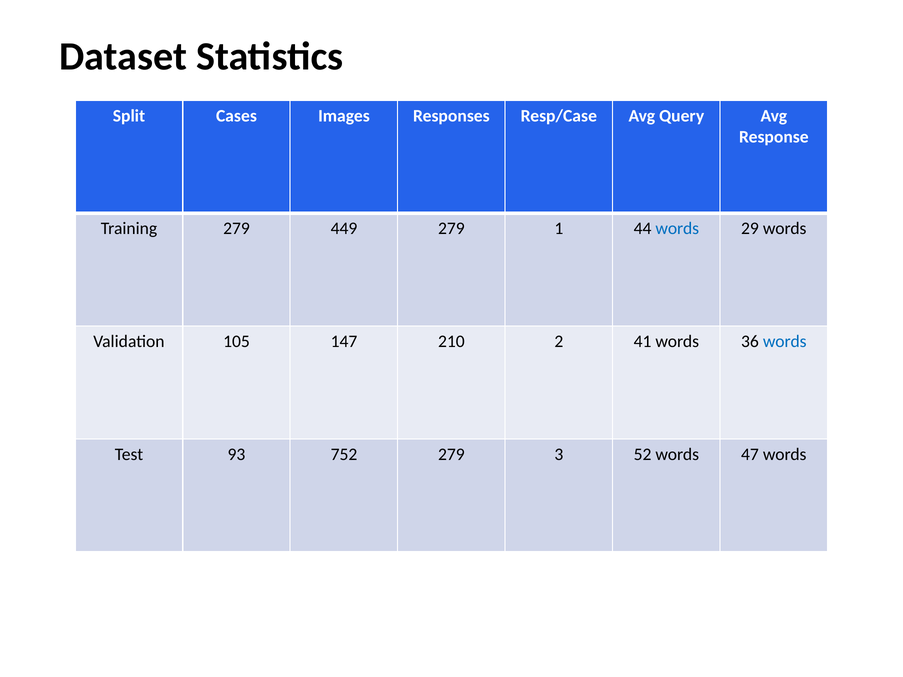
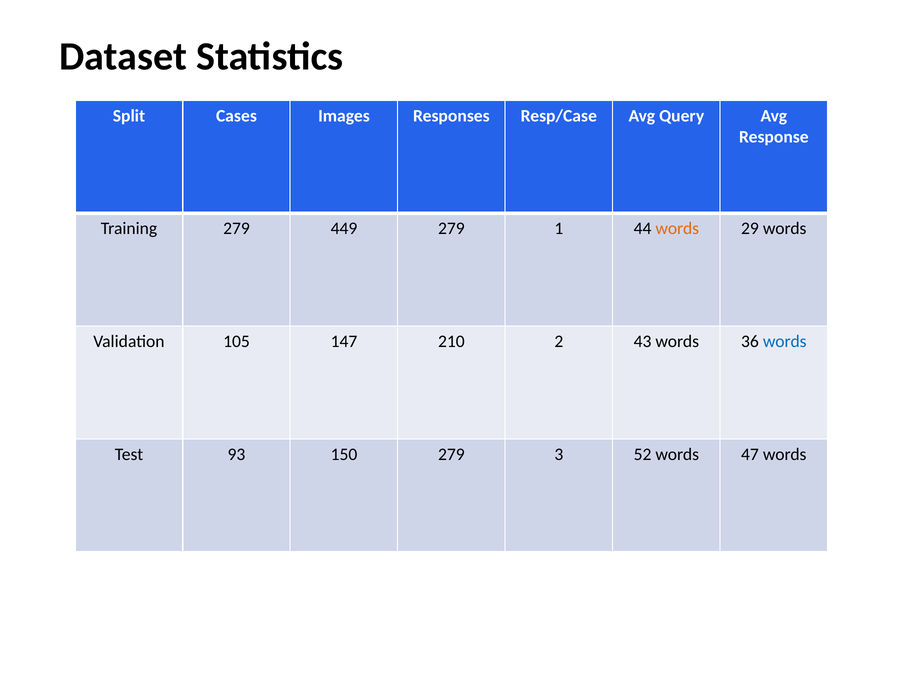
words colour: blue -> orange (677, 229)
41: 41 -> 43 (643, 342)
752: 752 -> 150 (344, 454)
